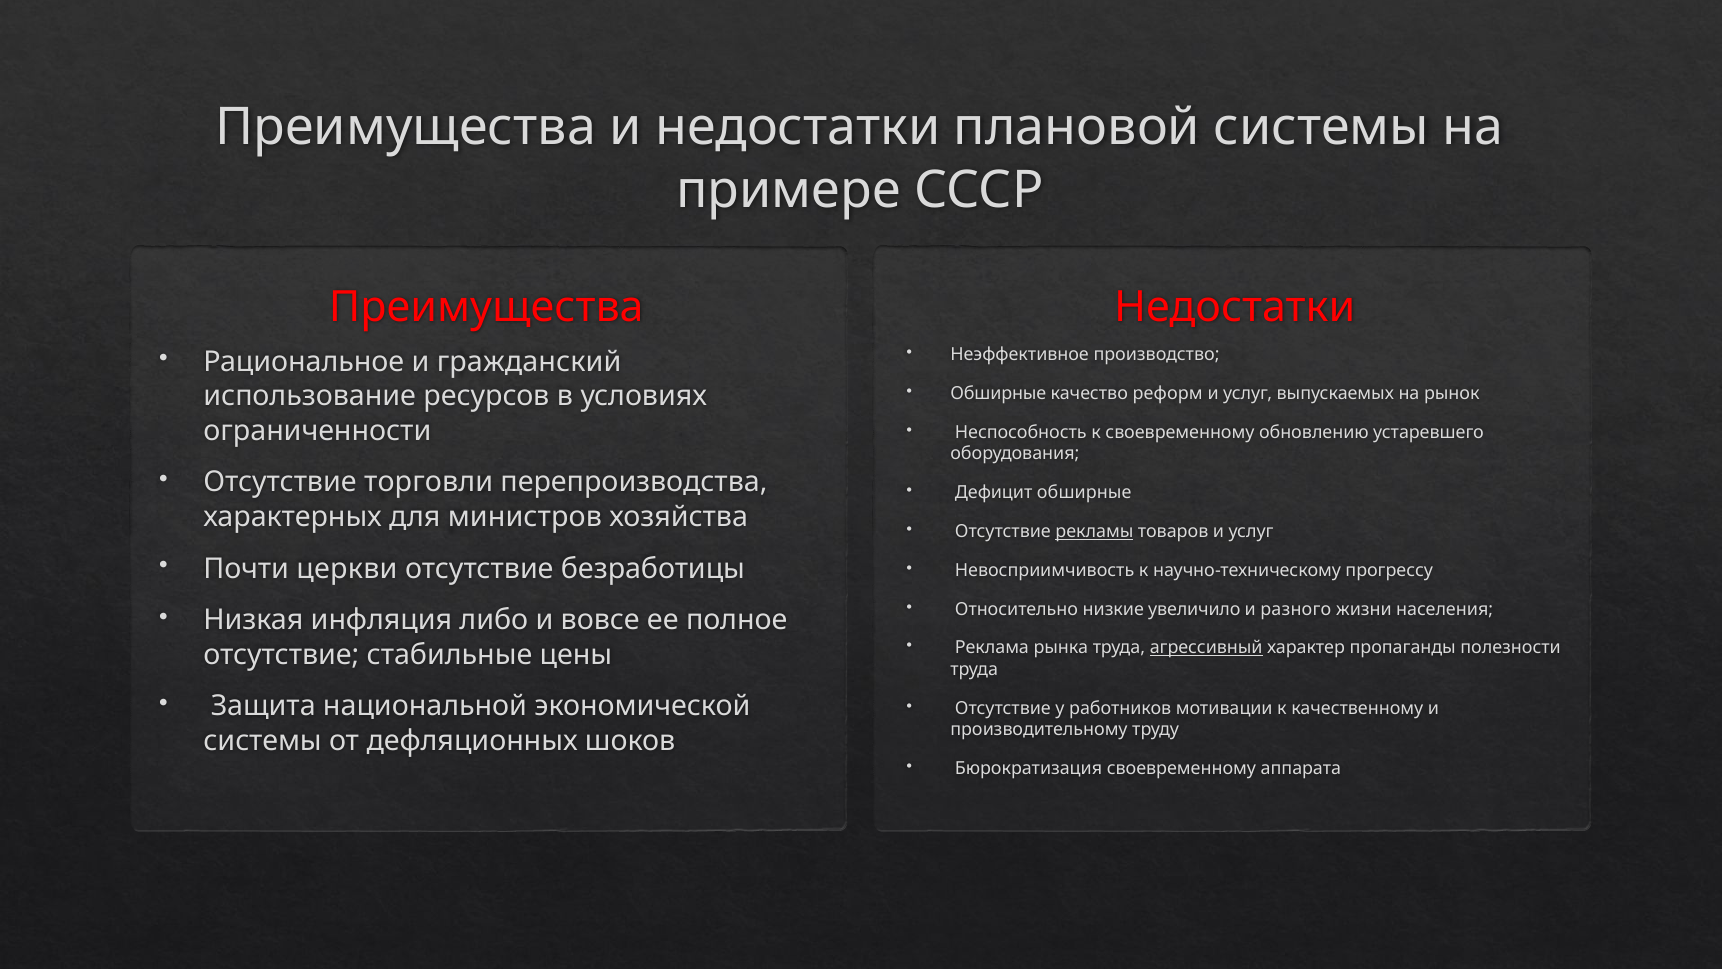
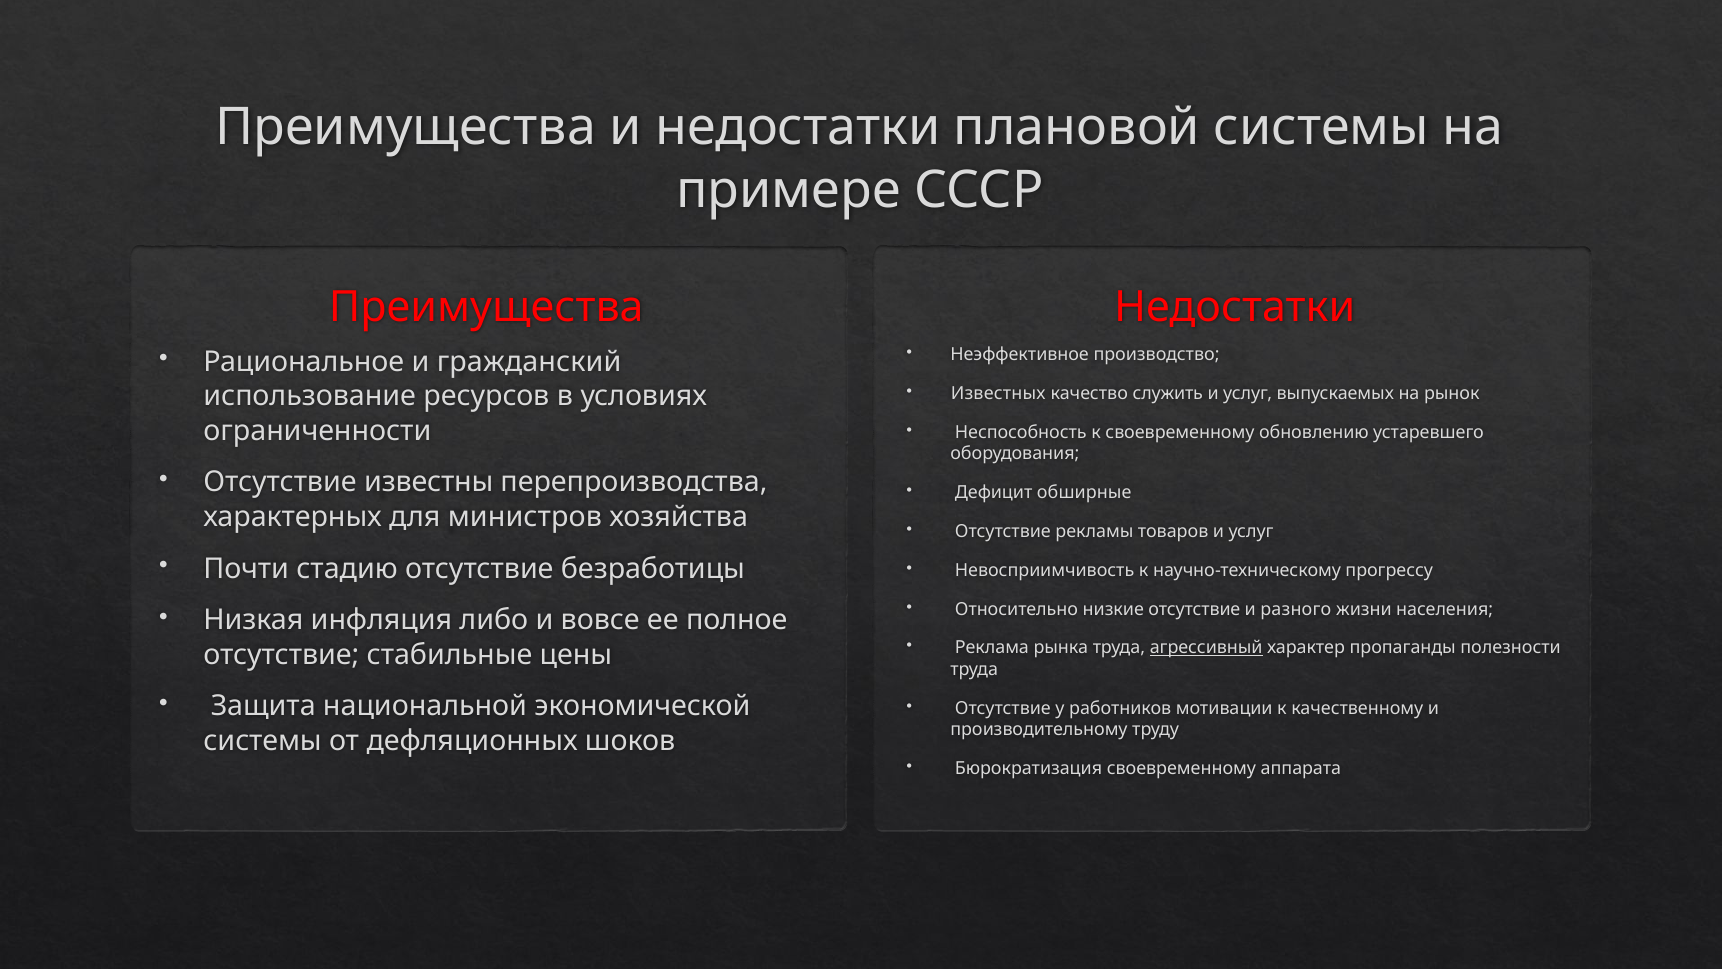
Обширные: Обширные -> Известных (998, 393)
реформ: реформ -> служить (1168, 393)
торговли: торговли -> известны (429, 482)
рекламы underline: present -> none (1094, 531)
церкви: церкви -> стадию (347, 568)
низкие увеличило: увеличило -> отсутствие (1194, 609)
